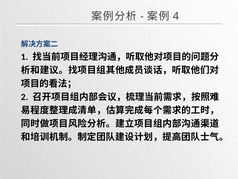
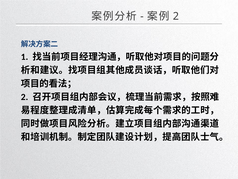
4: 4 -> 2 (176, 16)
